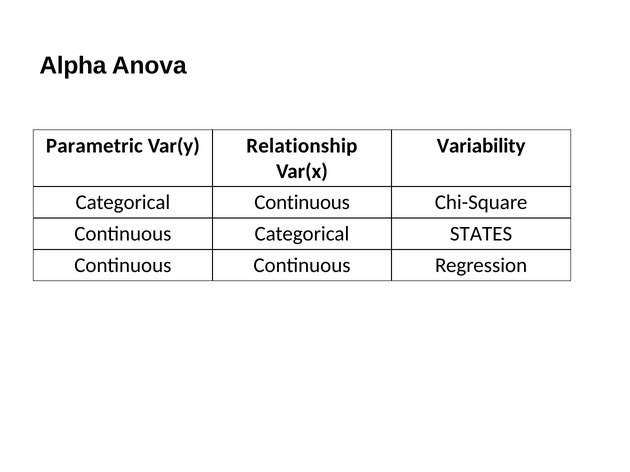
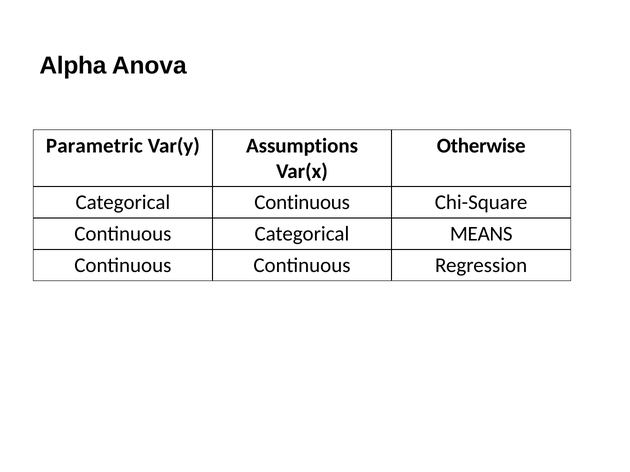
Relationship: Relationship -> Assumptions (302, 146)
Variability: Variability -> Otherwise (481, 146)
STATES: STATES -> MEANS (481, 234)
